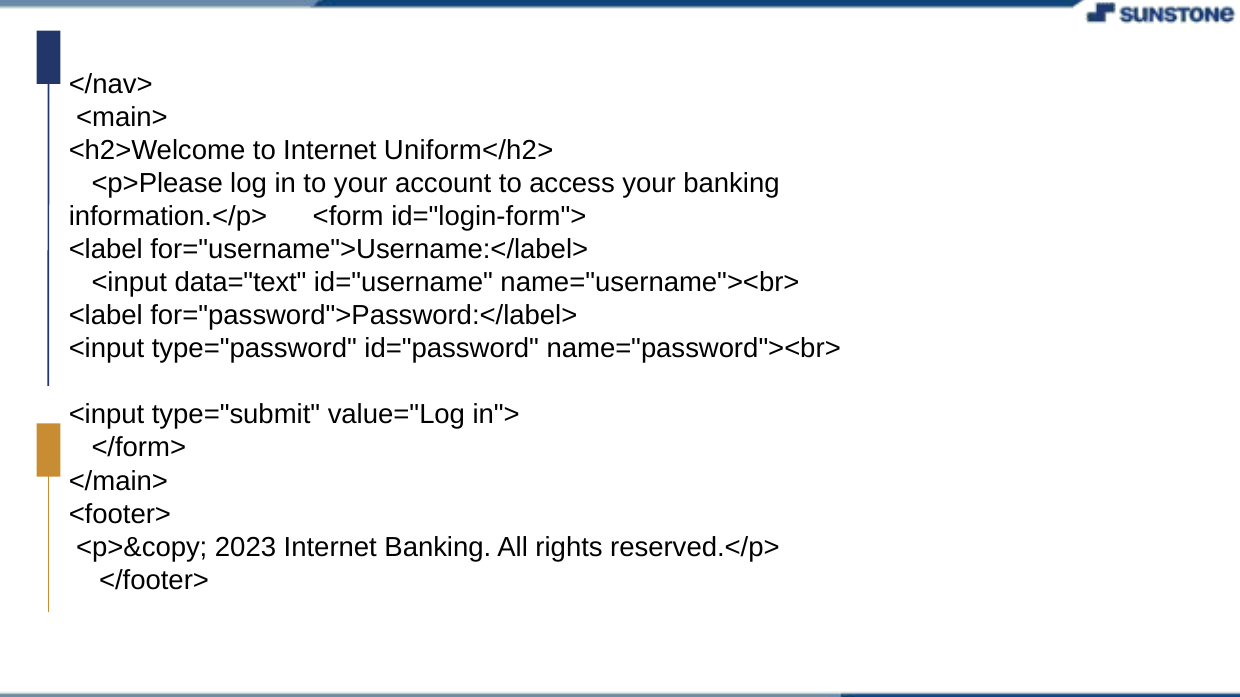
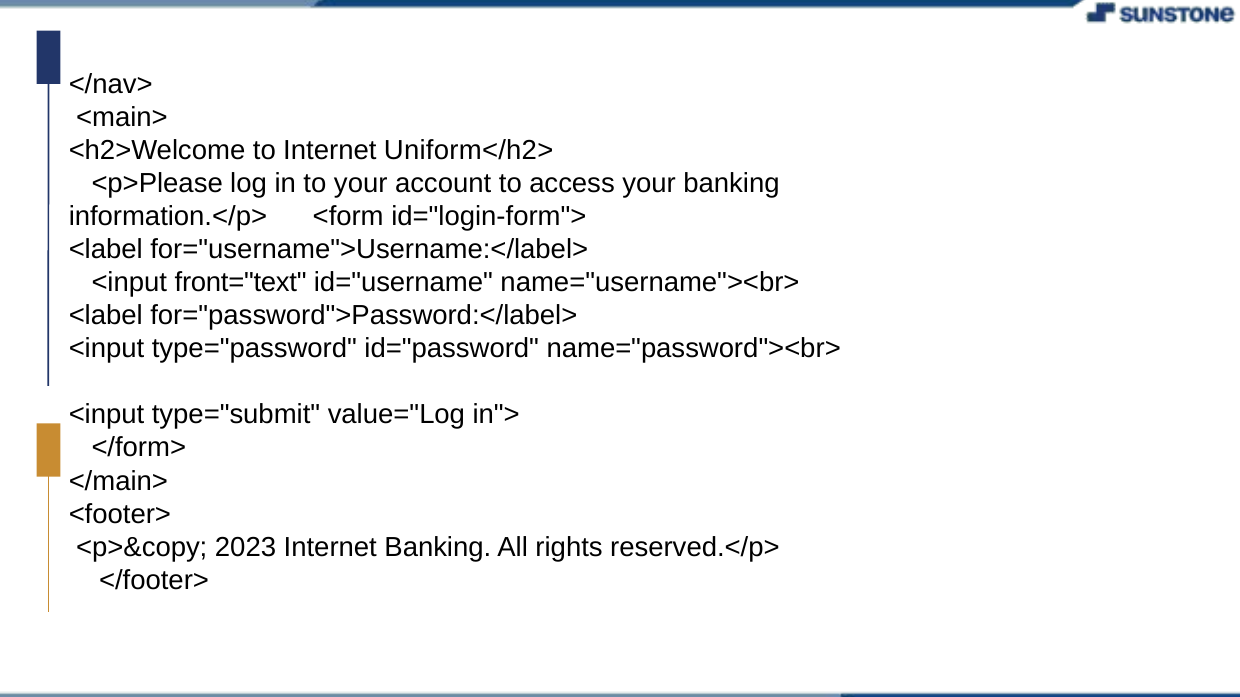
data="text: data="text -> front="text (241, 283)
